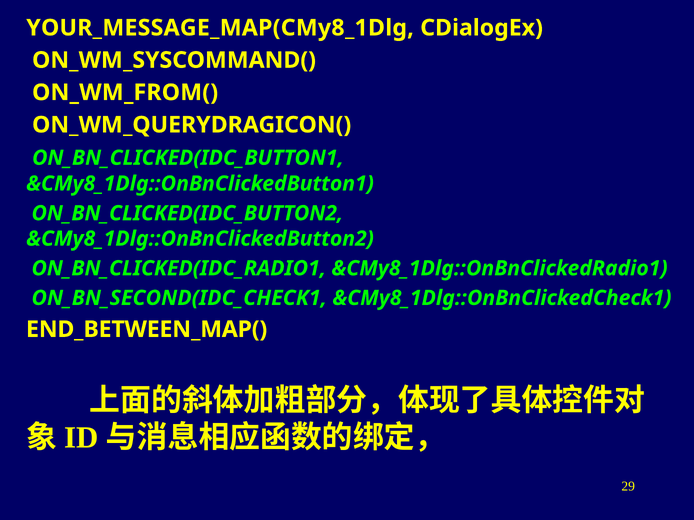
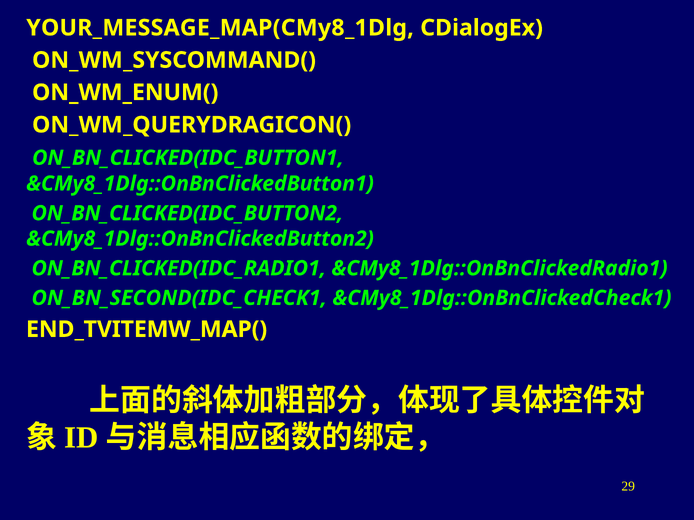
ON_WM_FROM(: ON_WM_FROM( -> ON_WM_ENUM( (125, 93)
END_BETWEEN_MAP(: END_BETWEEN_MAP( -> END_TVITEMW_MAP( (147, 330)
